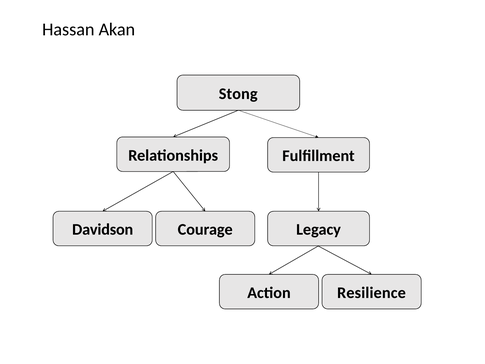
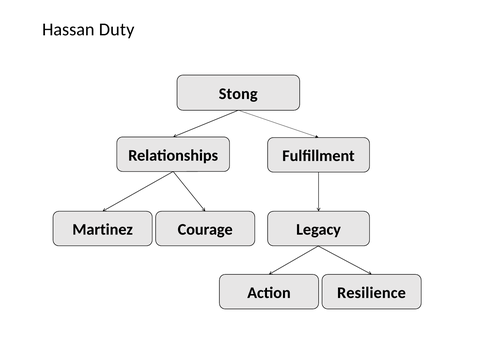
Akan: Akan -> Duty (117, 30)
Davidson: Davidson -> Martinez (103, 229)
